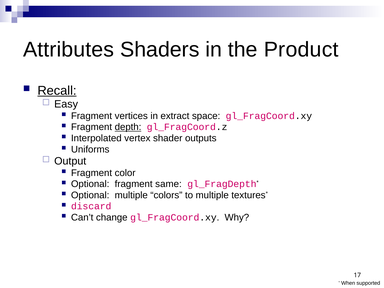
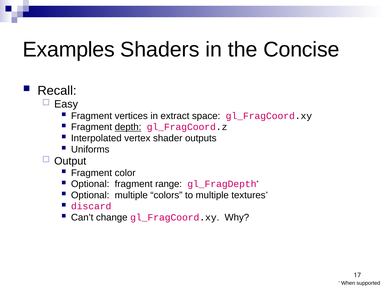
Attributes: Attributes -> Examples (69, 49)
Product: Product -> Concise (301, 49)
Recall underline: present -> none (57, 91)
same: same -> range (169, 184)
